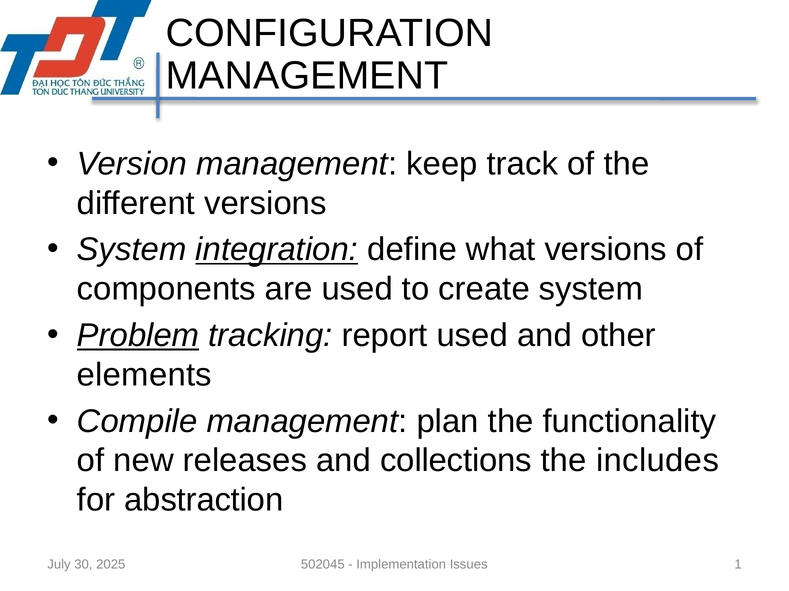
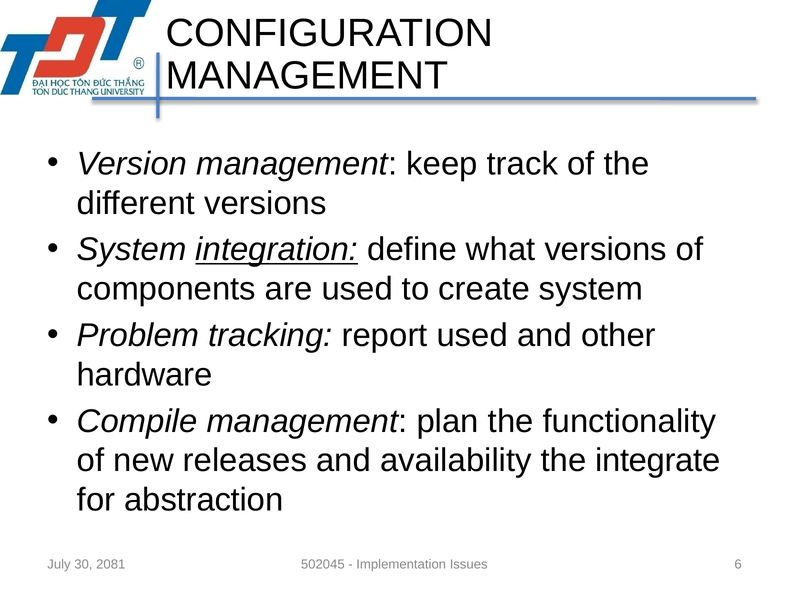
Problem underline: present -> none (138, 336)
elements: elements -> hardware (145, 375)
collections: collections -> availability (456, 461)
includes: includes -> integrate (658, 461)
2025: 2025 -> 2081 (111, 565)
1: 1 -> 6 (738, 565)
